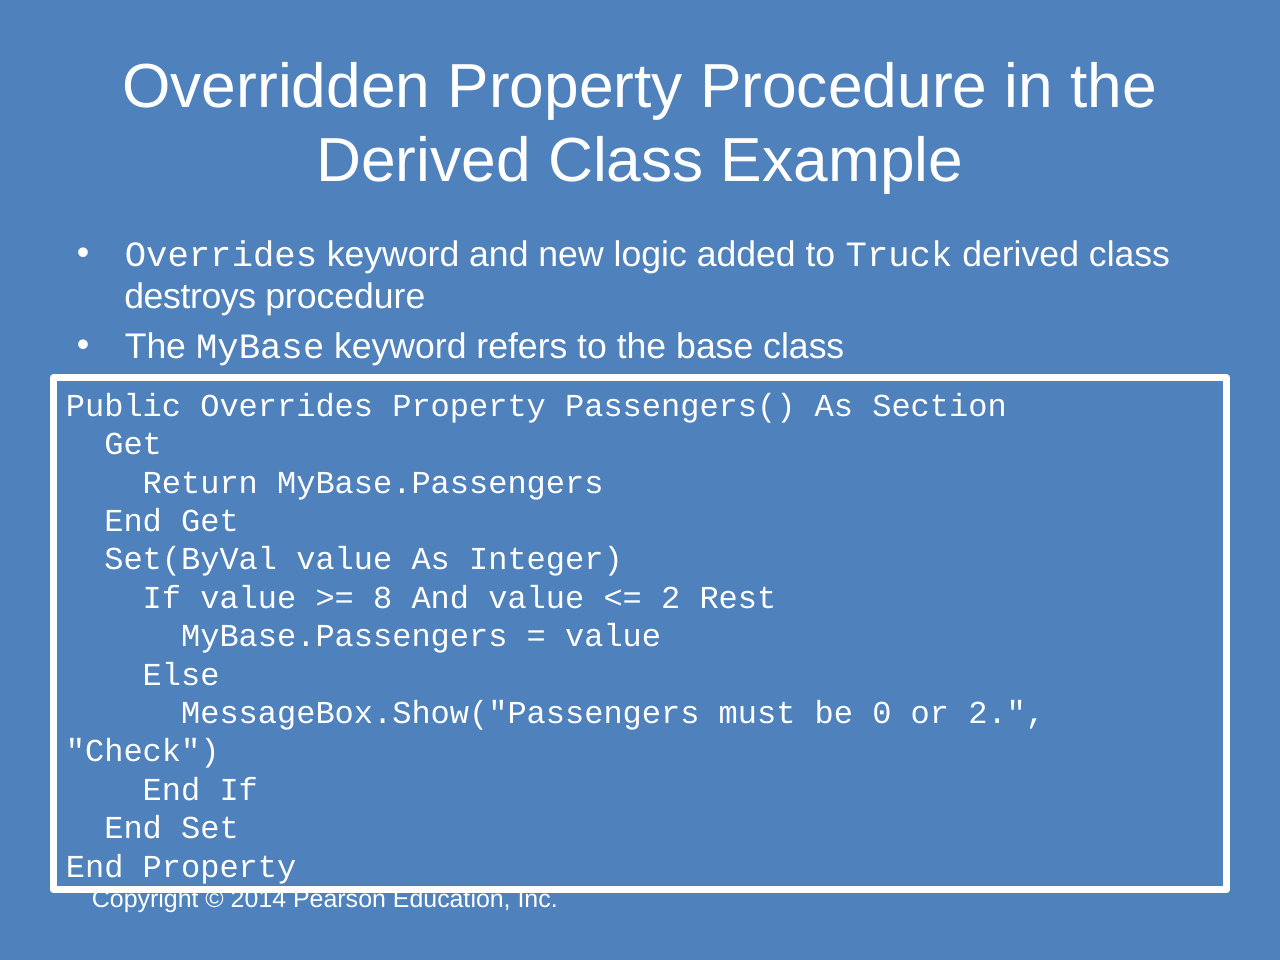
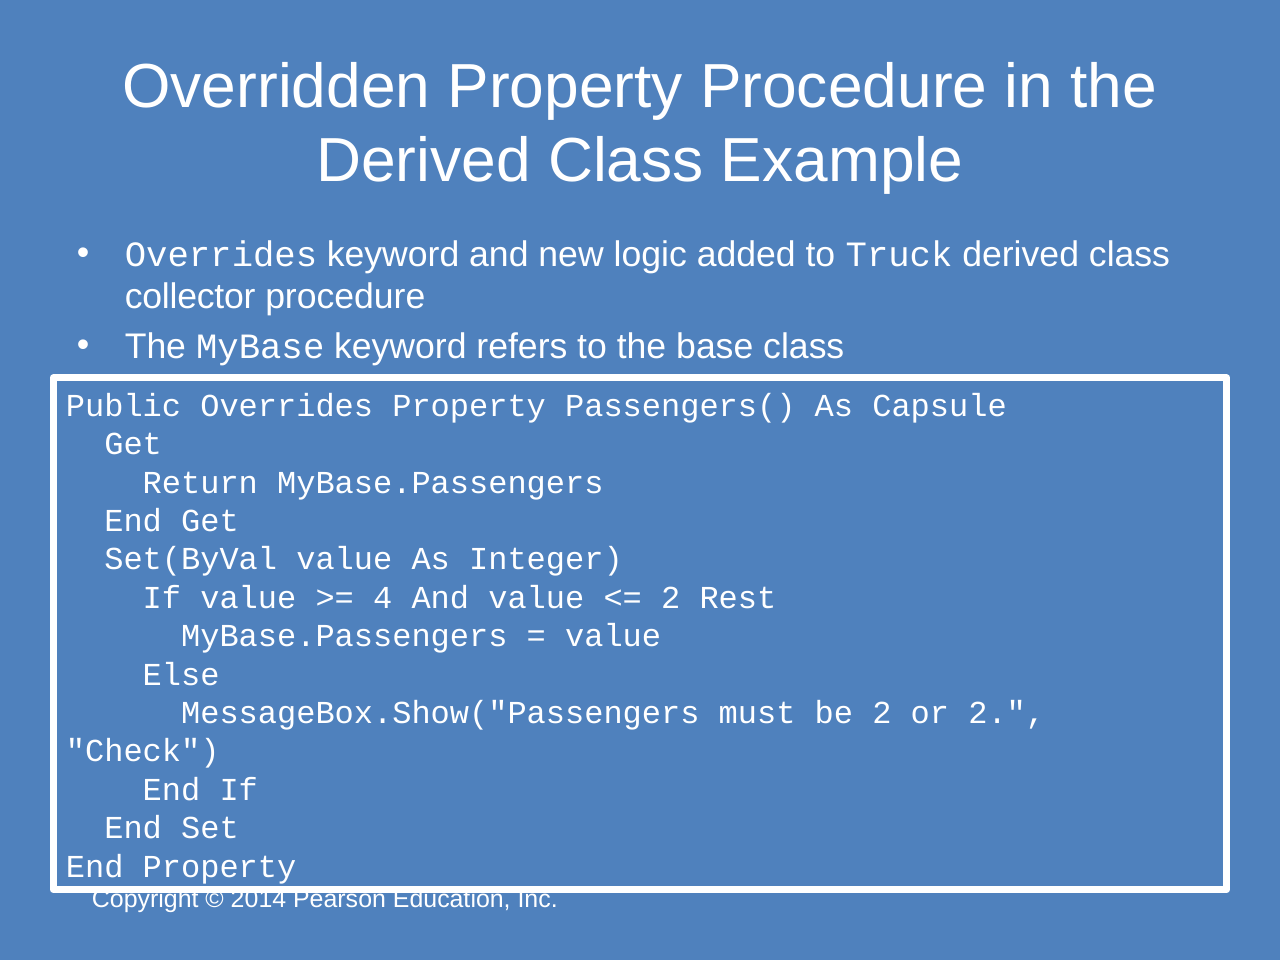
destroys: destroys -> collector (190, 297)
Section: Section -> Capsule (940, 406)
8: 8 -> 4 (383, 598)
be 0: 0 -> 2 (882, 713)
